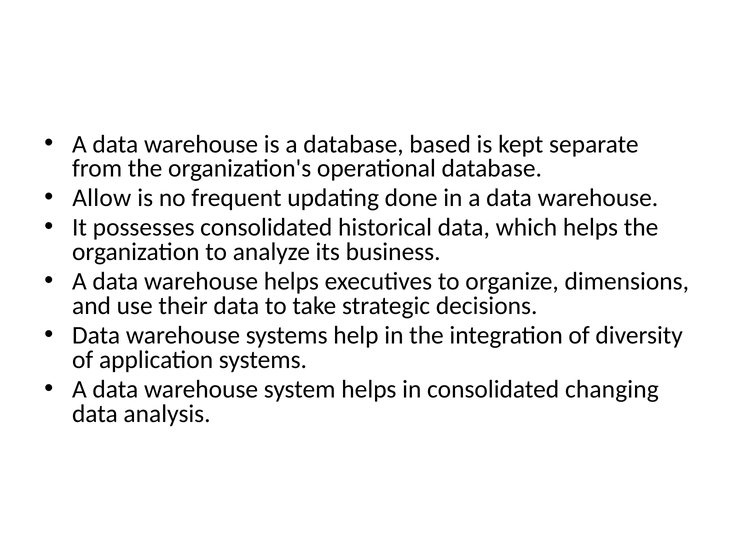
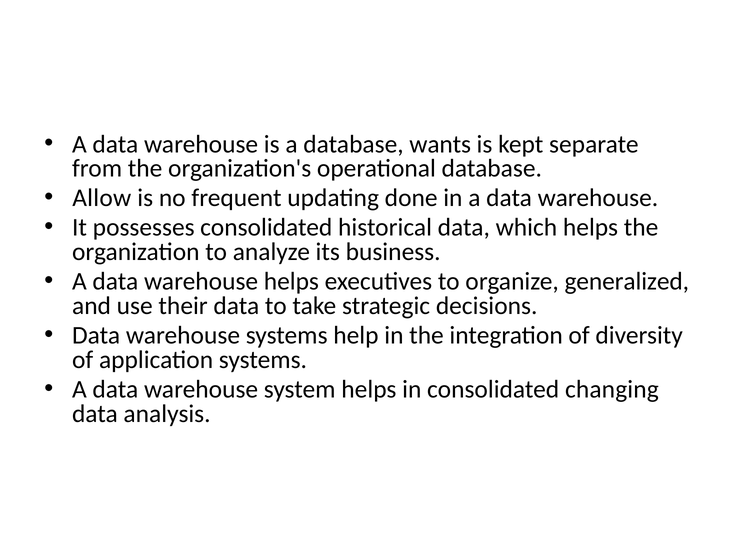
based: based -> wants (440, 144)
dimensions: dimensions -> generalized (627, 282)
